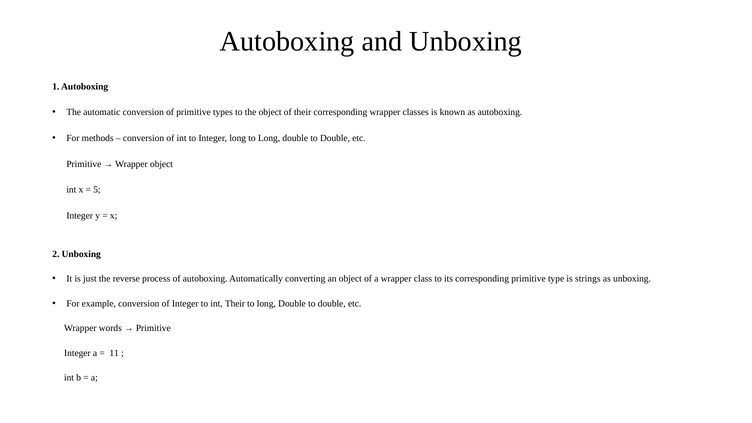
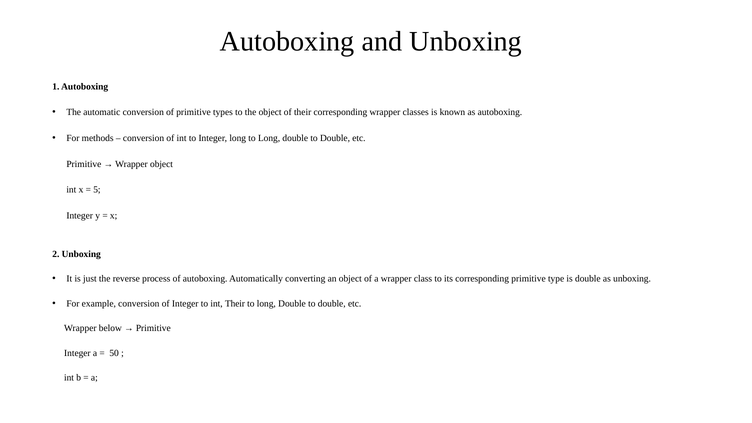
is strings: strings -> double (588, 279)
words: words -> below (110, 328)
11: 11 -> 50 (114, 353)
